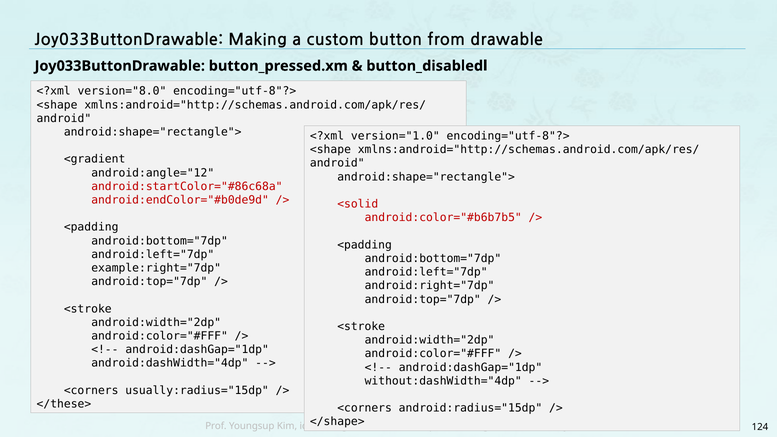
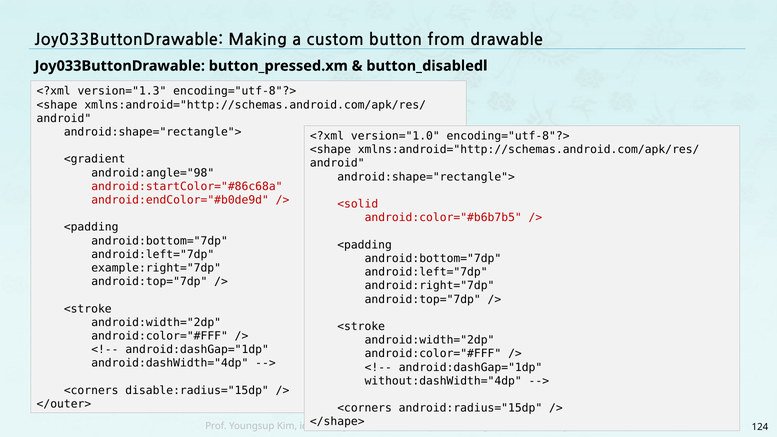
version="8.0: version="8.0 -> version="1.3 (122, 91)
android:angle="12: android:angle="12 -> android:angle="98 (153, 173)
usually:radius="15dp: usually:radius="15dp -> disable:radius="15dp (197, 390)
</these>: </these> -> </outer> (64, 404)
